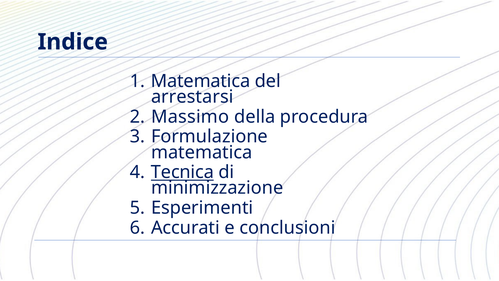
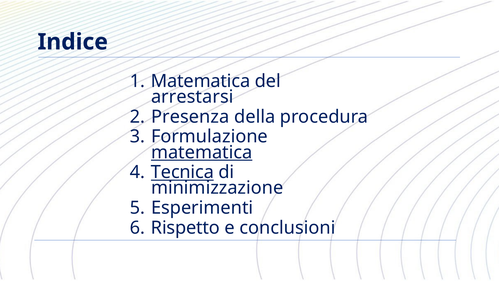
Massimo: Massimo -> Presenza (190, 117)
matematica underline: none -> present (202, 152)
Accurati: Accurati -> Rispetto (185, 228)
